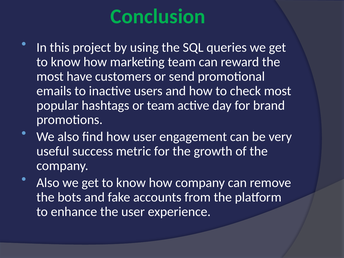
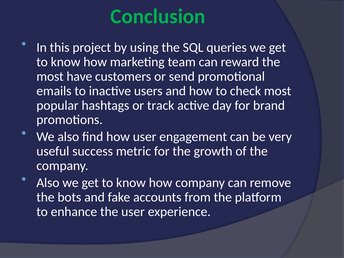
or team: team -> track (161, 105)
